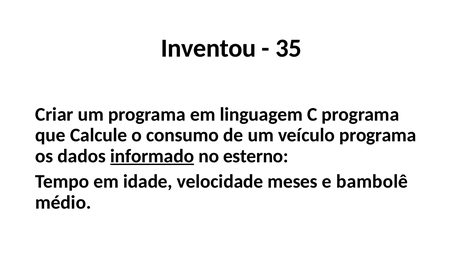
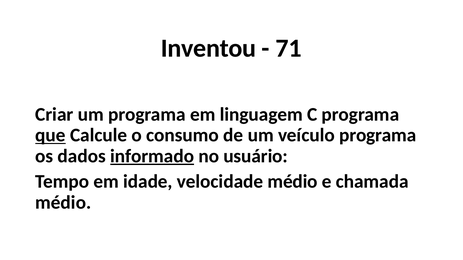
35: 35 -> 71 (289, 48)
que underline: none -> present (50, 135)
esterno: esterno -> usuário (256, 156)
velocidade meses: meses -> médio (293, 182)
bambolê: bambolê -> chamada (372, 182)
